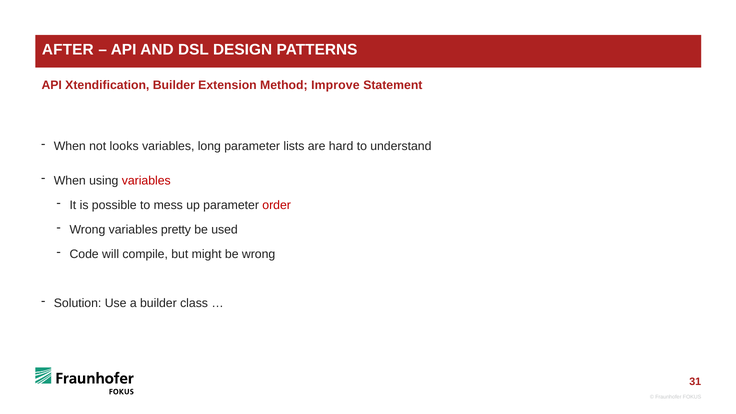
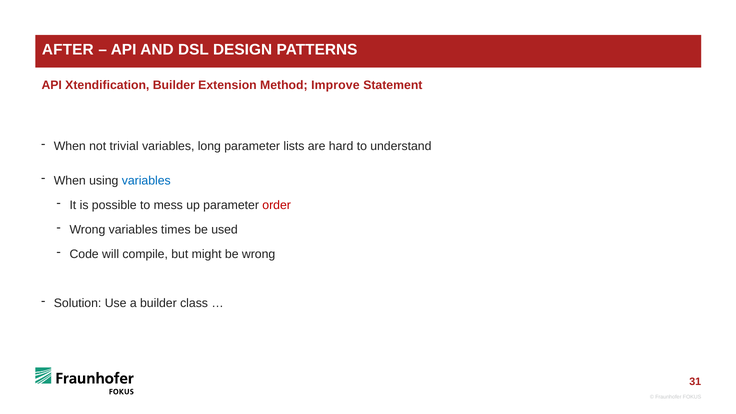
looks: looks -> trivial (124, 146)
variables colour: red -> blue (146, 180)
pretty: pretty -> times (176, 229)
